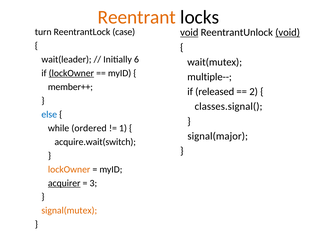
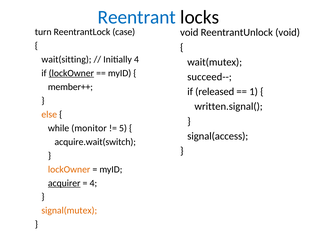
Reentrant colour: orange -> blue (137, 17)
void underline: present -> none (189, 32)
void underline: present -> none (288, 32)
wait(leader: wait(leader -> wait(sitting (66, 59)
Initially 6: 6 -> 4 (136, 59)
multiple--: multiple-- -> succeed-- (210, 77)
2: 2 -> 1 (254, 92)
classes.signal(: classes.signal( -> written.signal( (229, 106)
else colour: blue -> orange (49, 114)
ordered: ordered -> monitor (89, 128)
1: 1 -> 5 (123, 128)
signal(major: signal(major -> signal(access (218, 136)
3: 3 -> 4 (93, 183)
